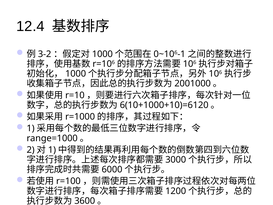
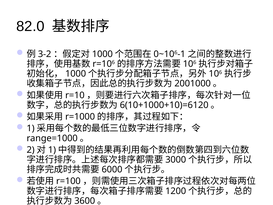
12.4: 12.4 -> 82.0 (30, 26)
